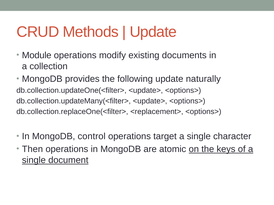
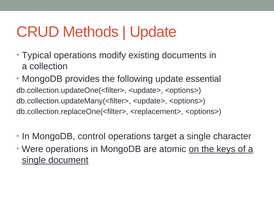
Module: Module -> Typical (37, 55)
naturally: naturally -> essential (203, 79)
Then: Then -> Were (33, 150)
